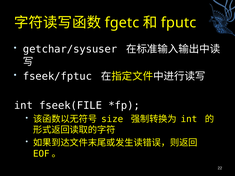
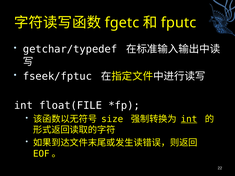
getchar/sysuser: getchar/sysuser -> getchar/typedef (70, 49)
fseek(FILE: fseek(FILE -> float(FILE (71, 106)
int underline: none -> present (189, 119)
